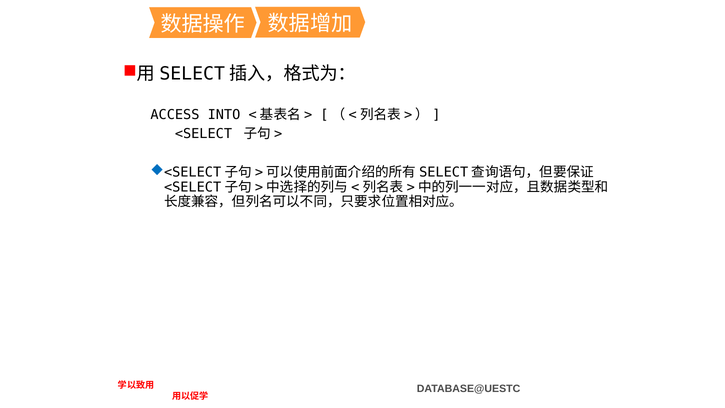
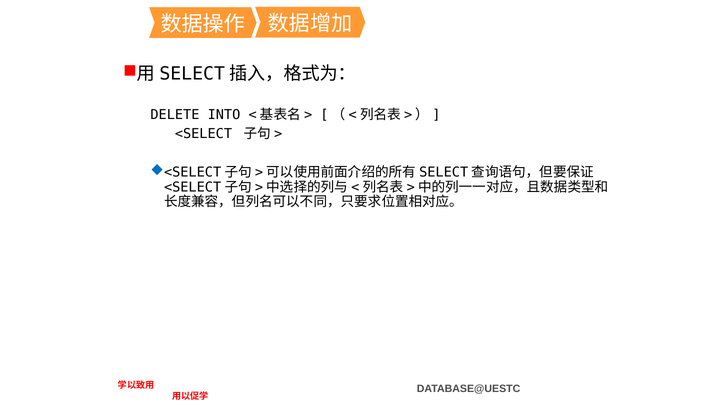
ACCESS: ACCESS -> DELETE (175, 115)
